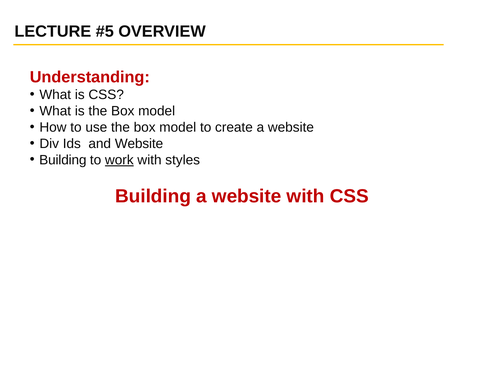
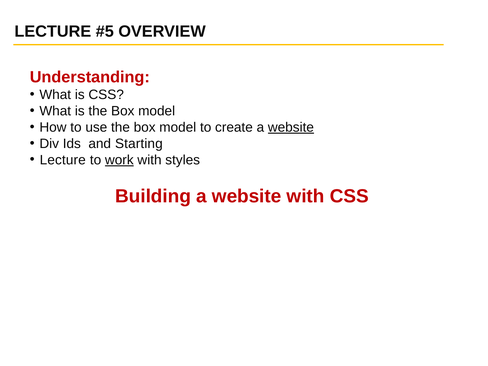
website underline: none -> present (291, 127)
and Website: Website -> Starting (139, 144)
Building: Building -> Lecture (63, 160)
